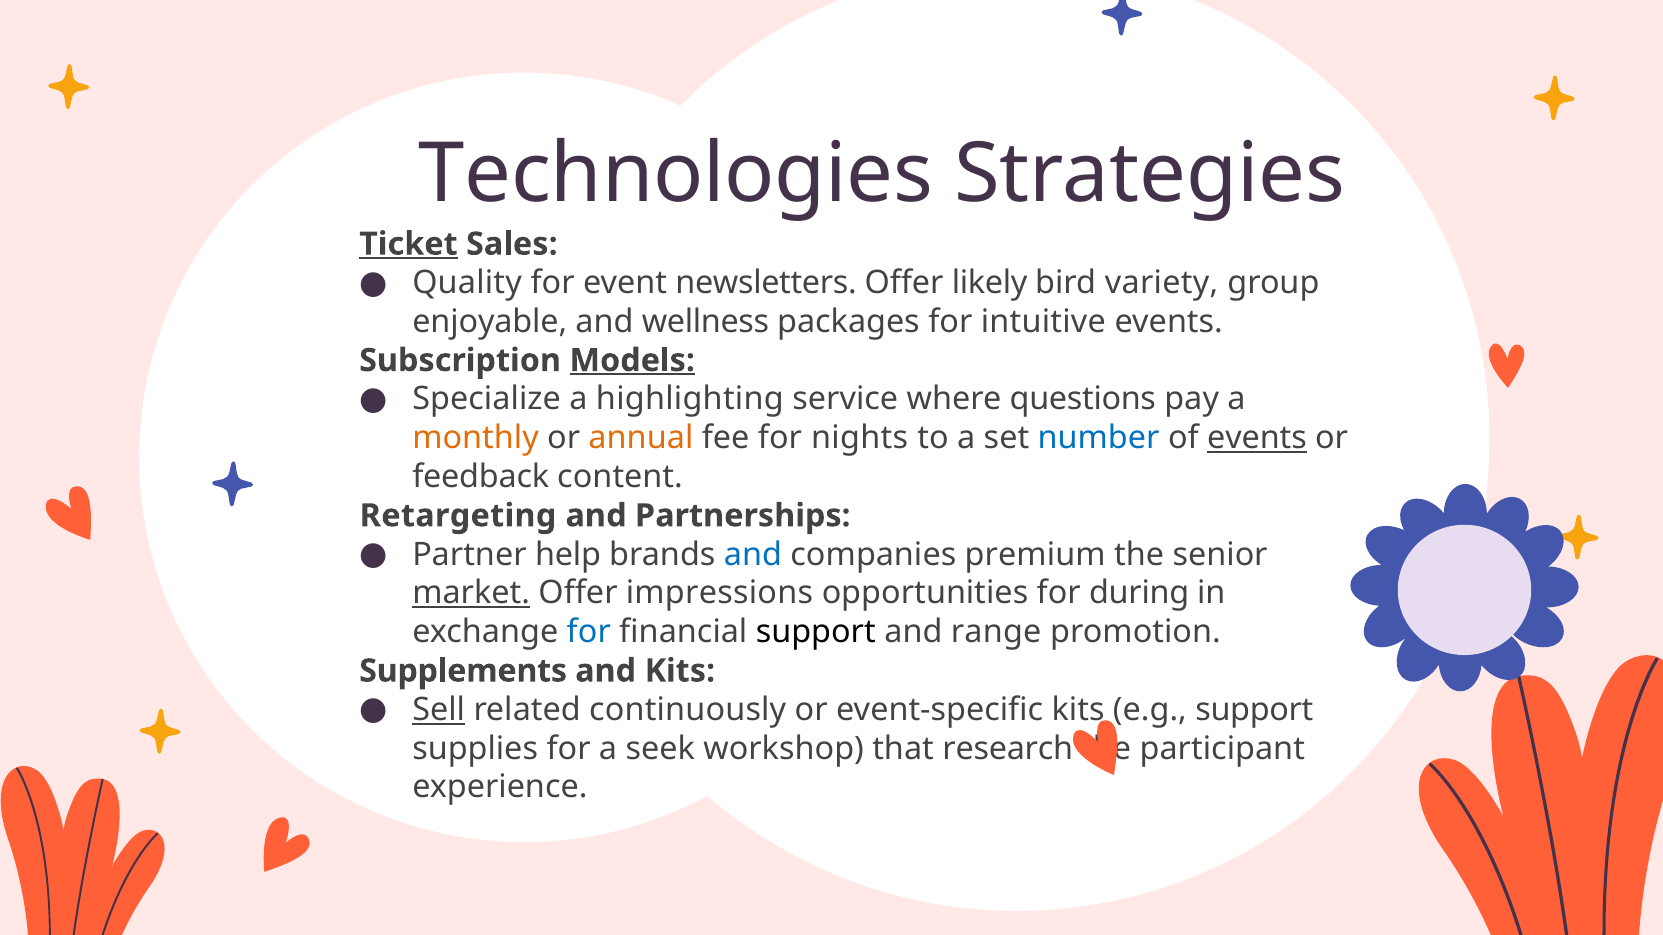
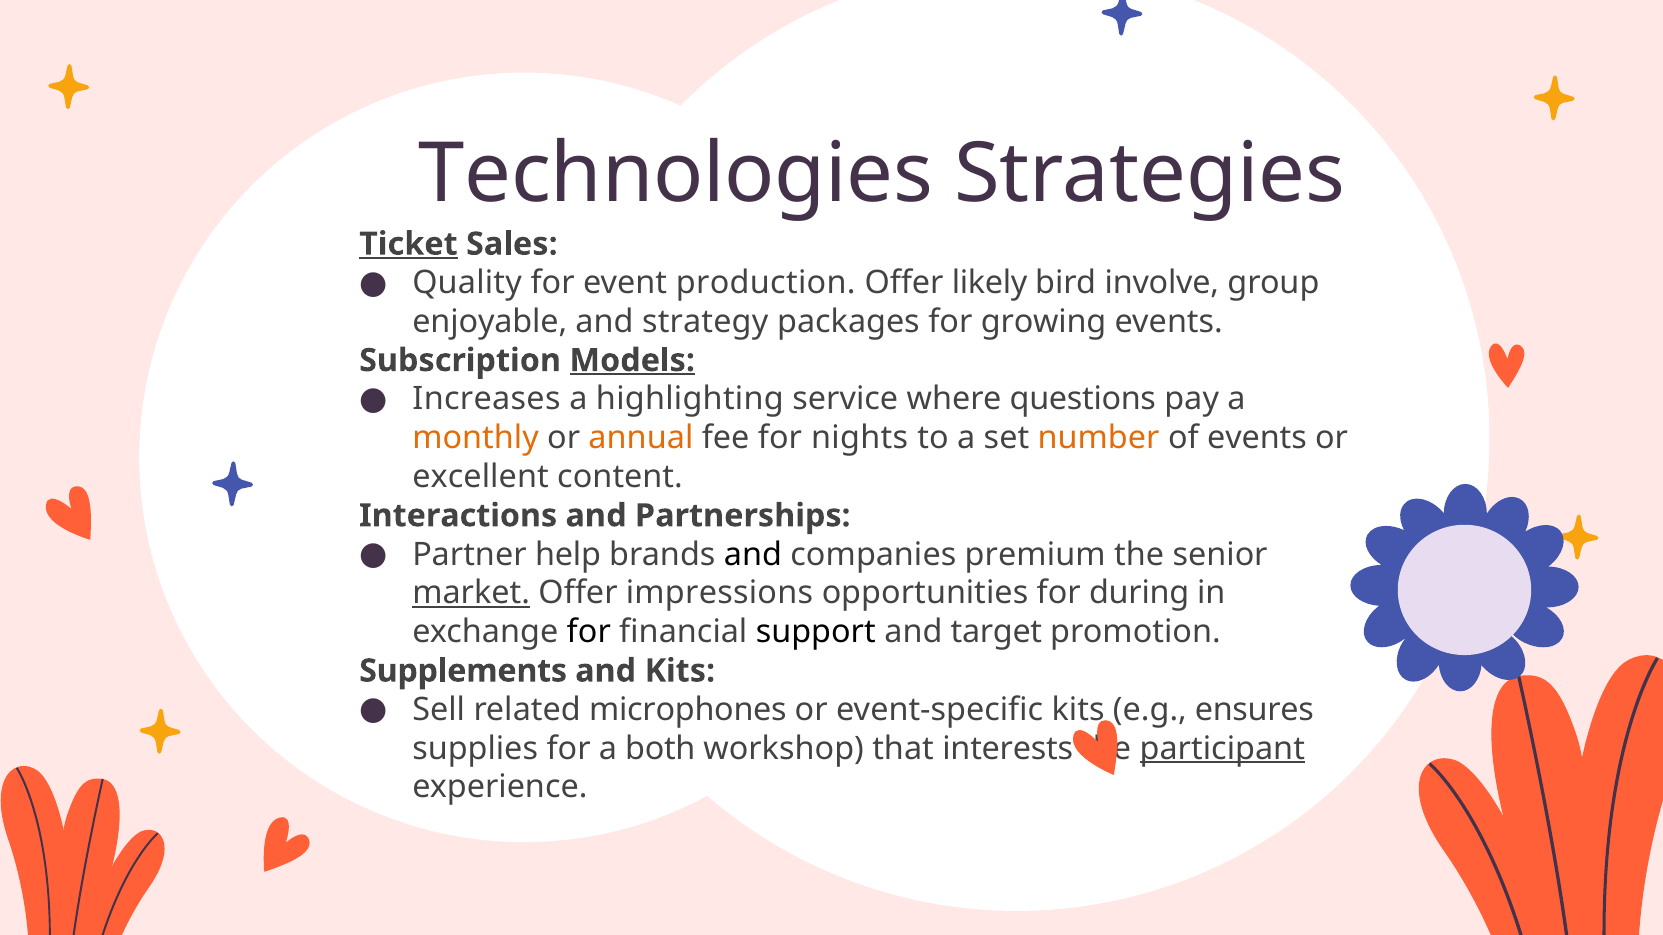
newsletters: newsletters -> production (766, 283)
variety: variety -> involve (1162, 283)
wellness: wellness -> strategy (705, 322)
intuitive: intuitive -> growing (1044, 322)
Specialize: Specialize -> Increases (487, 399)
number colour: blue -> orange (1099, 438)
events underline: present -> none (1257, 438)
feedback: feedback -> excellent (481, 477)
Retargeting: Retargeting -> Interactions (458, 516)
and colour: blue -> black (753, 555)
for colour: blue -> black (589, 632)
range: range -> target (996, 632)
Sell underline: present -> none (439, 710)
continuously: continuously -> microphones (688, 710)
e.g support: support -> ensures (1254, 710)
seek: seek -> both (660, 749)
research: research -> interests (1008, 749)
participant underline: none -> present (1222, 749)
